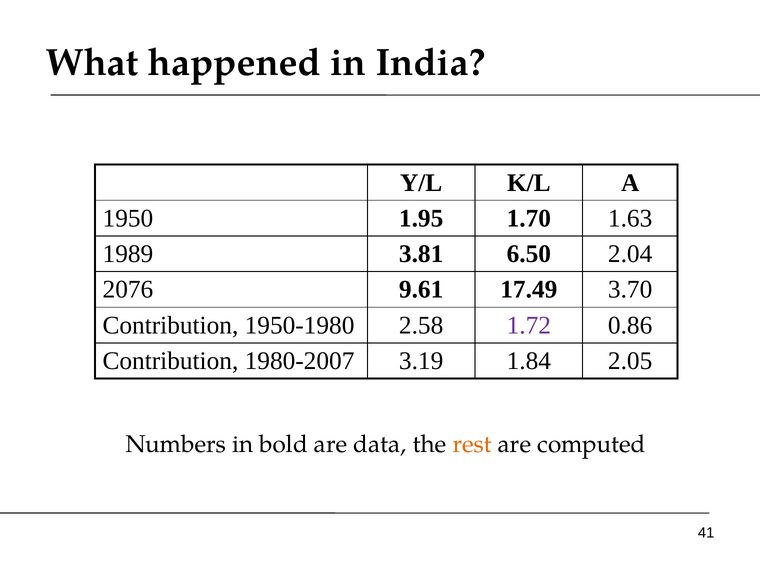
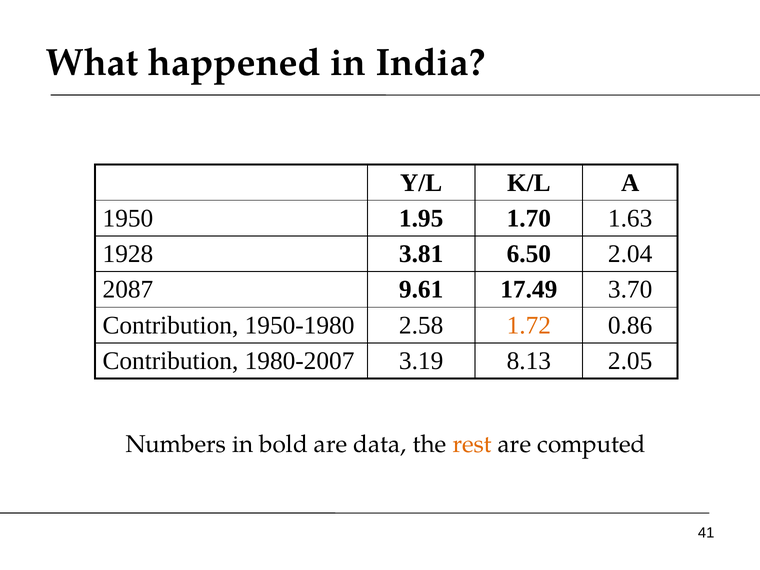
1989: 1989 -> 1928 (128, 254)
2076: 2076 -> 2087 (128, 290)
1.72 colour: purple -> orange (529, 325)
1.84: 1.84 -> 8.13 (529, 361)
